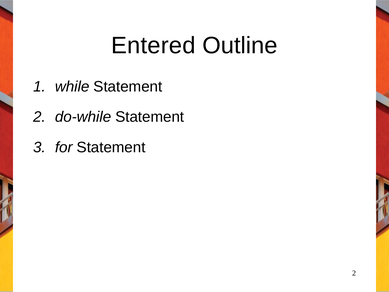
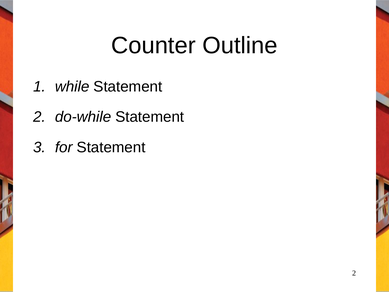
Entered: Entered -> Counter (153, 45)
